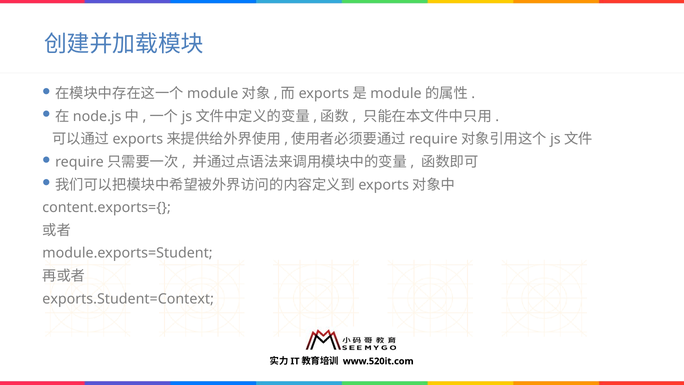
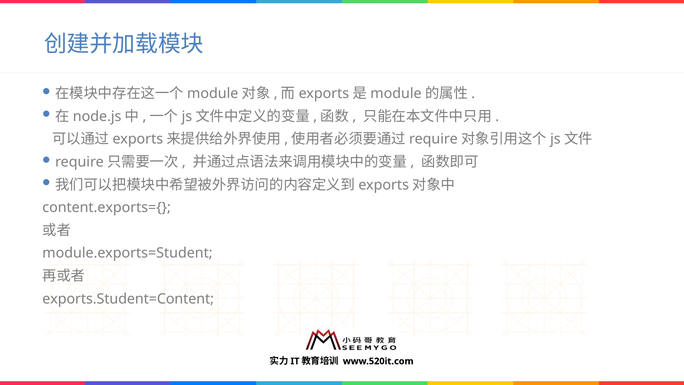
exports.Student=Context: exports.Student=Context -> exports.Student=Content (128, 299)
